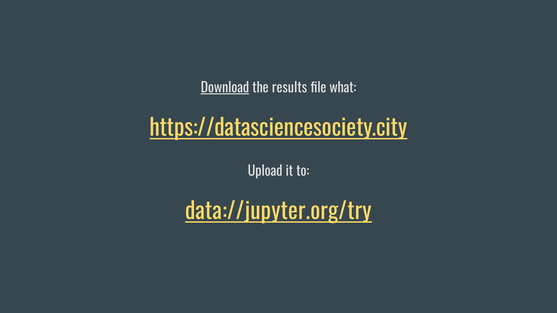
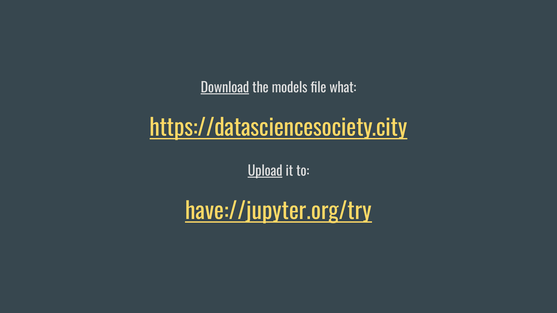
results: results -> models (290, 88)
Upload underline: none -> present (265, 171)
data://jupyter.org/try: data://jupyter.org/try -> have://jupyter.org/try (278, 212)
